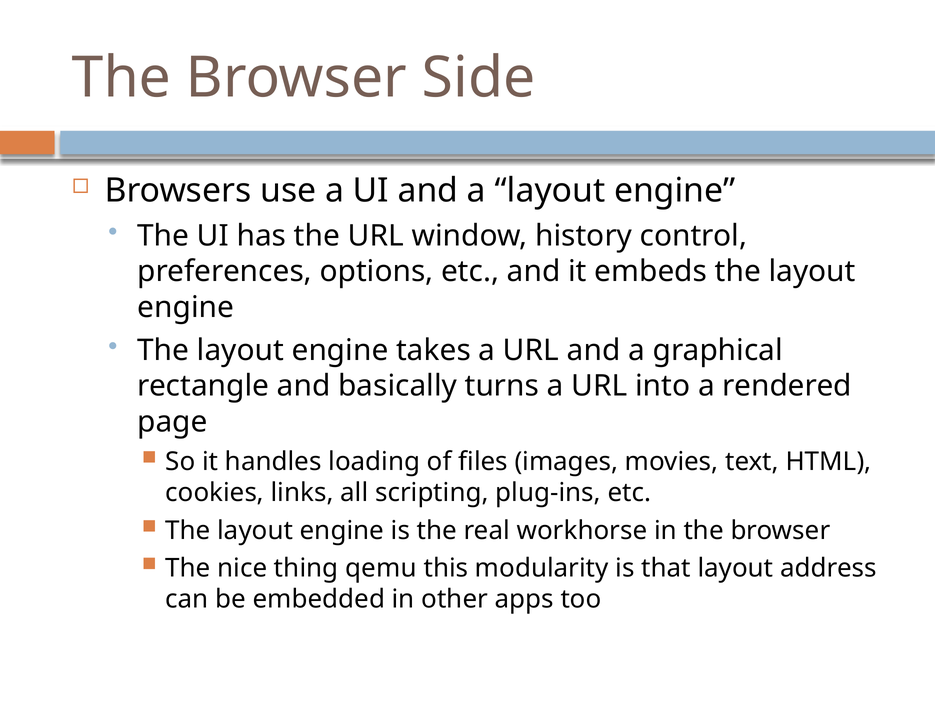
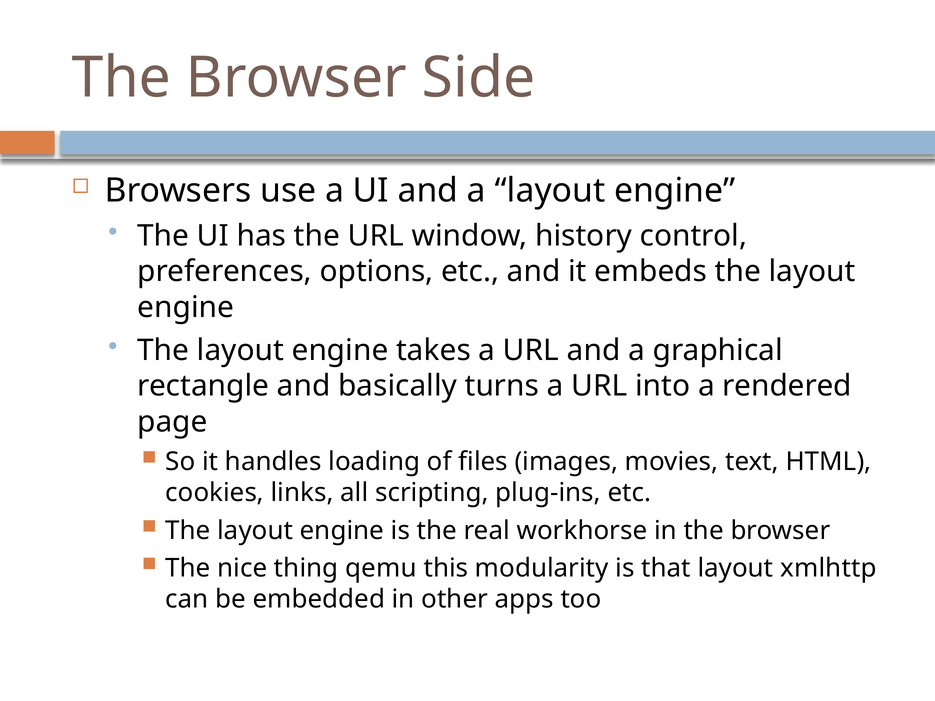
address: address -> xmlhttp (828, 568)
